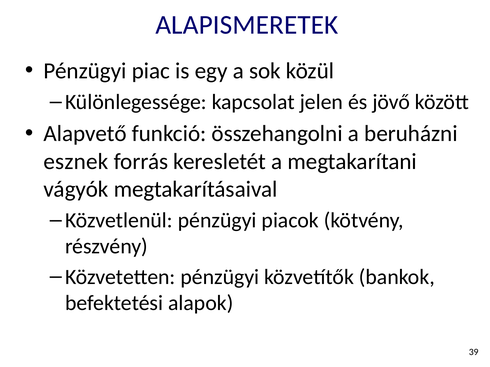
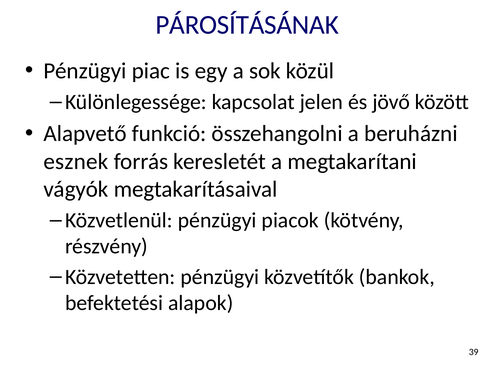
ALAPISMERETEK: ALAPISMERETEK -> PÁROSÍTÁSÁNAK (247, 25)
